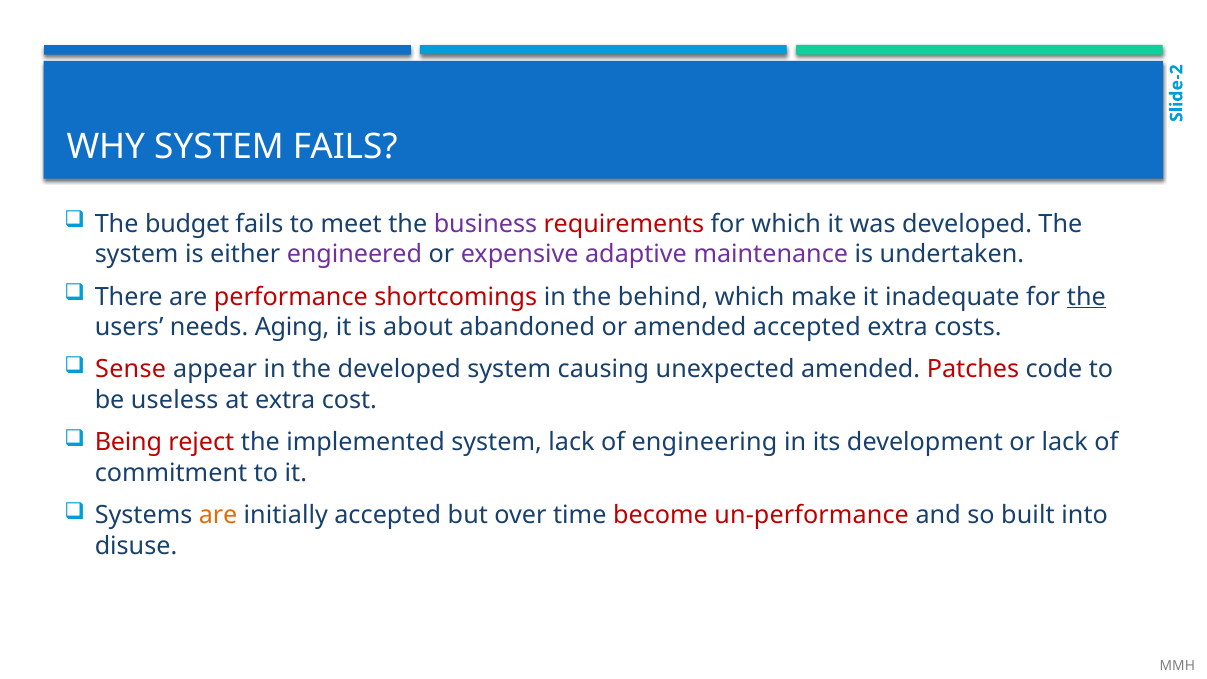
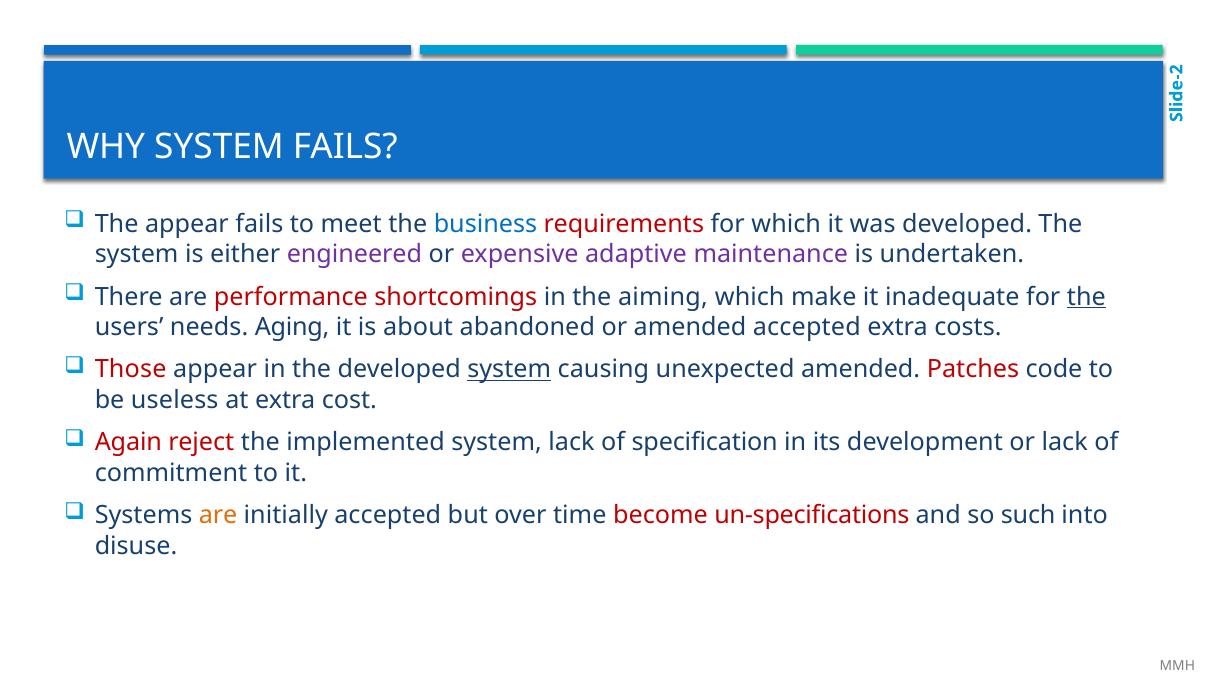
The budget: budget -> appear (187, 224)
business colour: purple -> blue (485, 224)
behind: behind -> aiming (663, 297)
Sense: Sense -> Those (131, 370)
system underline: none -> present (509, 370)
Being: Being -> Again (128, 443)
engineering: engineering -> specification (705, 443)
un-performance: un-performance -> un-specifications (812, 516)
built: built -> such (1028, 516)
